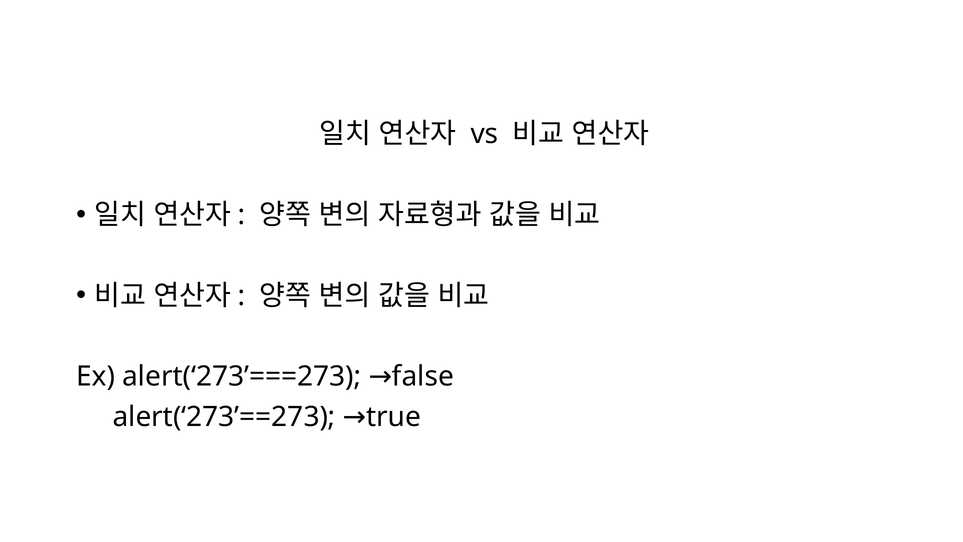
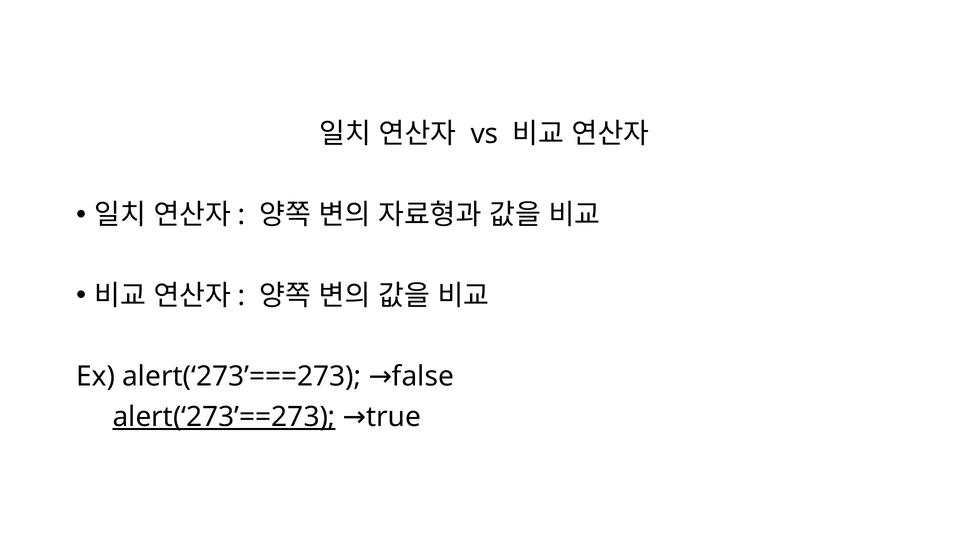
alert(‘273’==273 underline: none -> present (224, 417)
